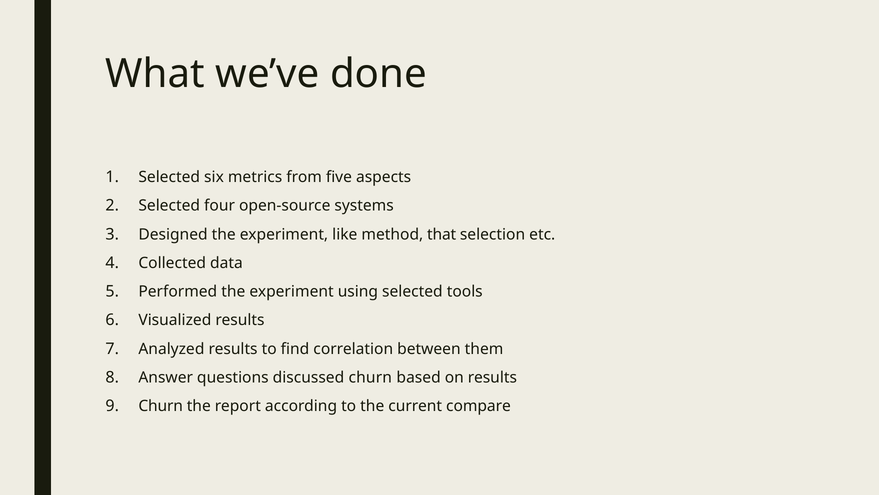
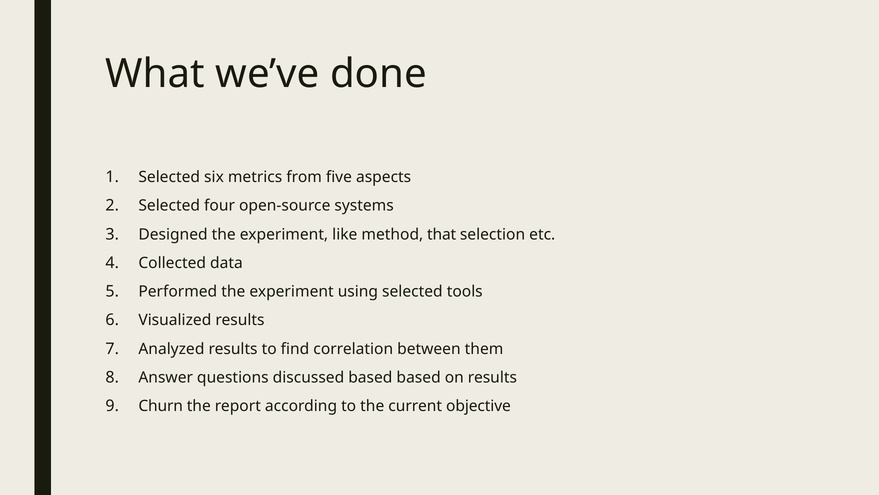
discussed churn: churn -> based (370, 377)
compare: compare -> objective (478, 406)
